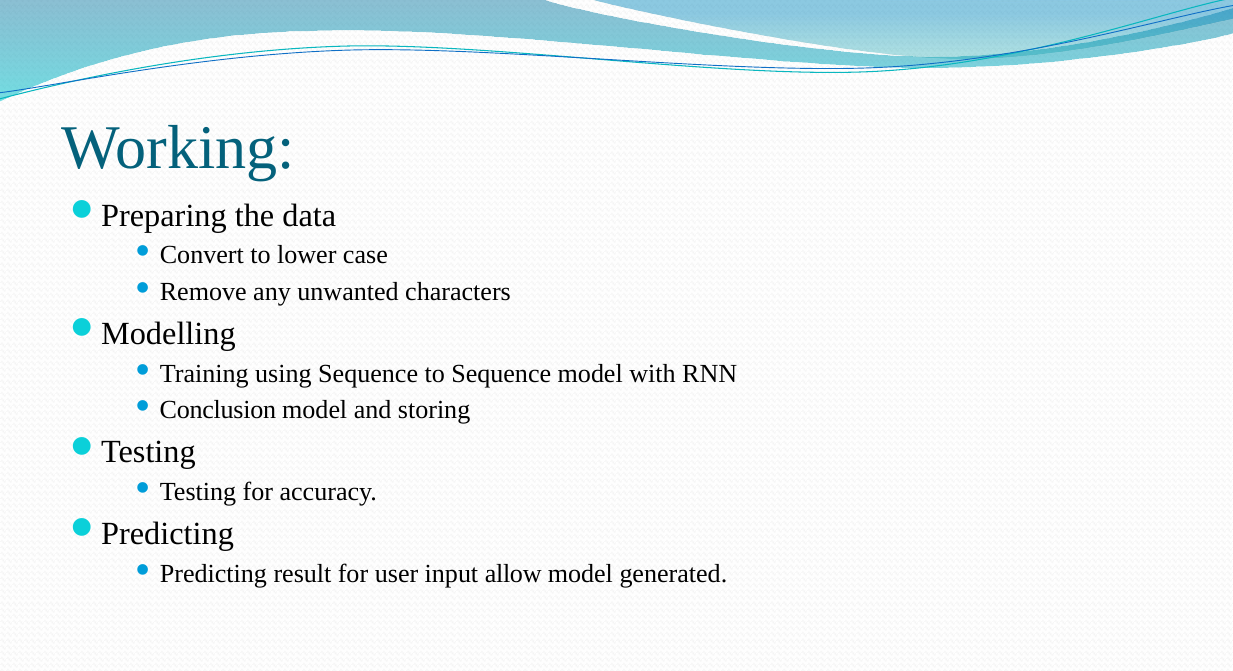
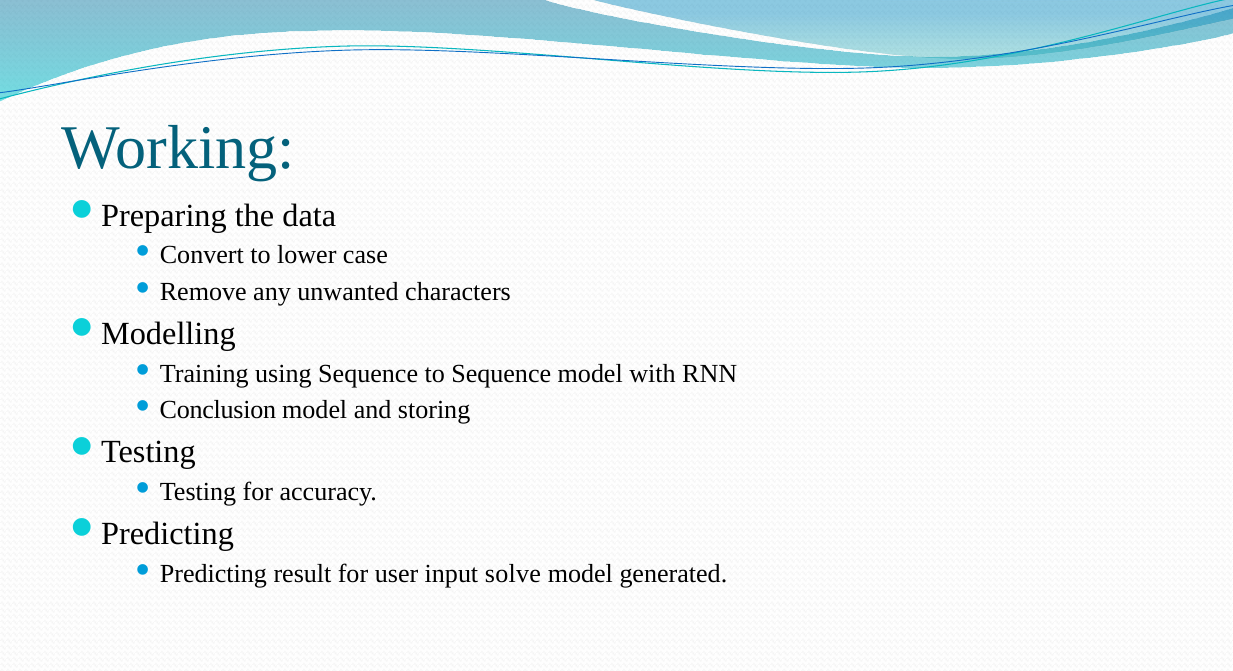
allow: allow -> solve (513, 574)
